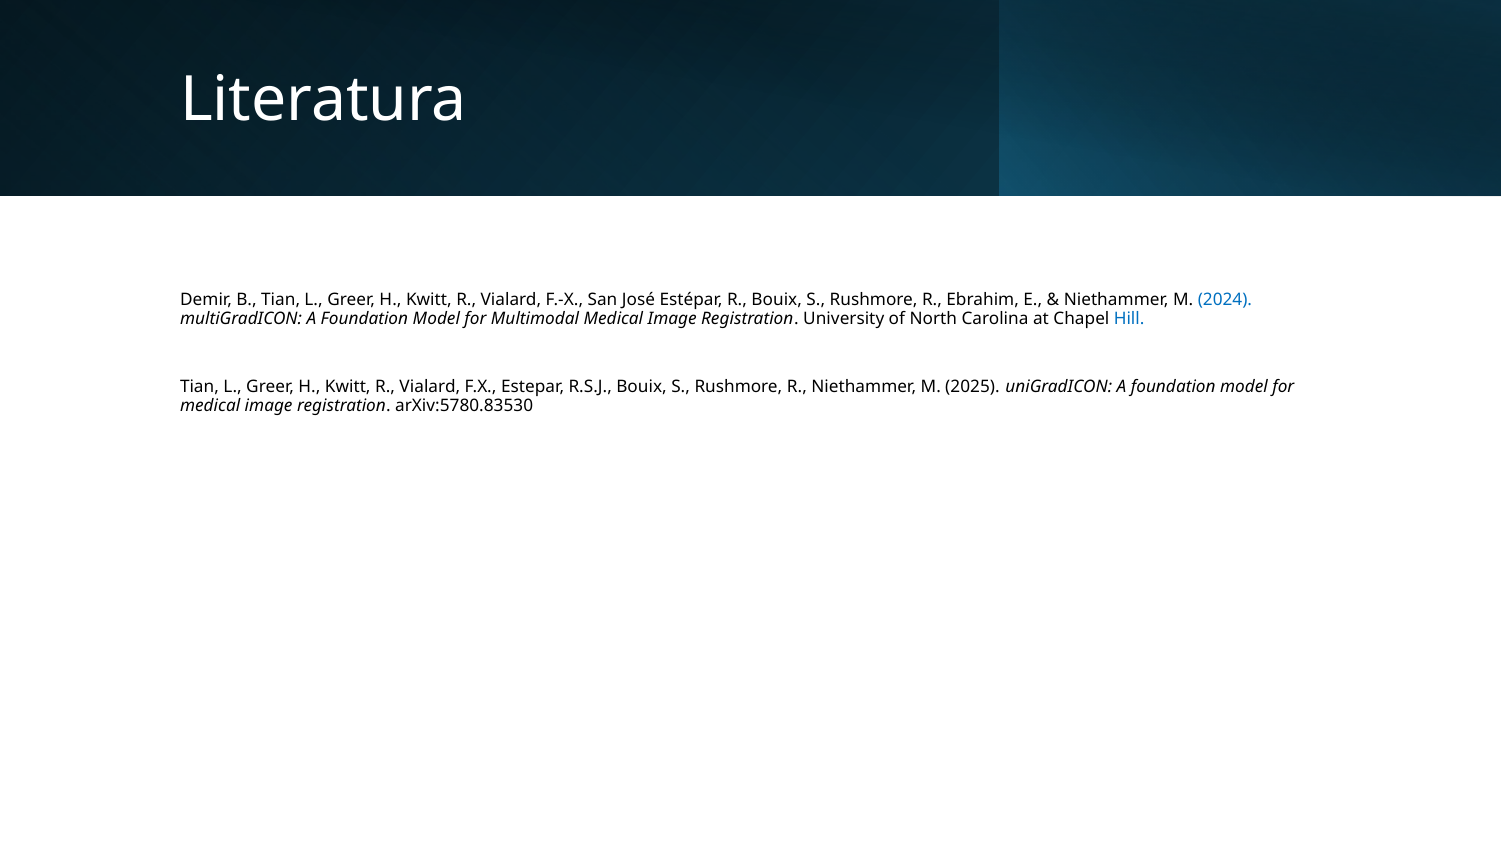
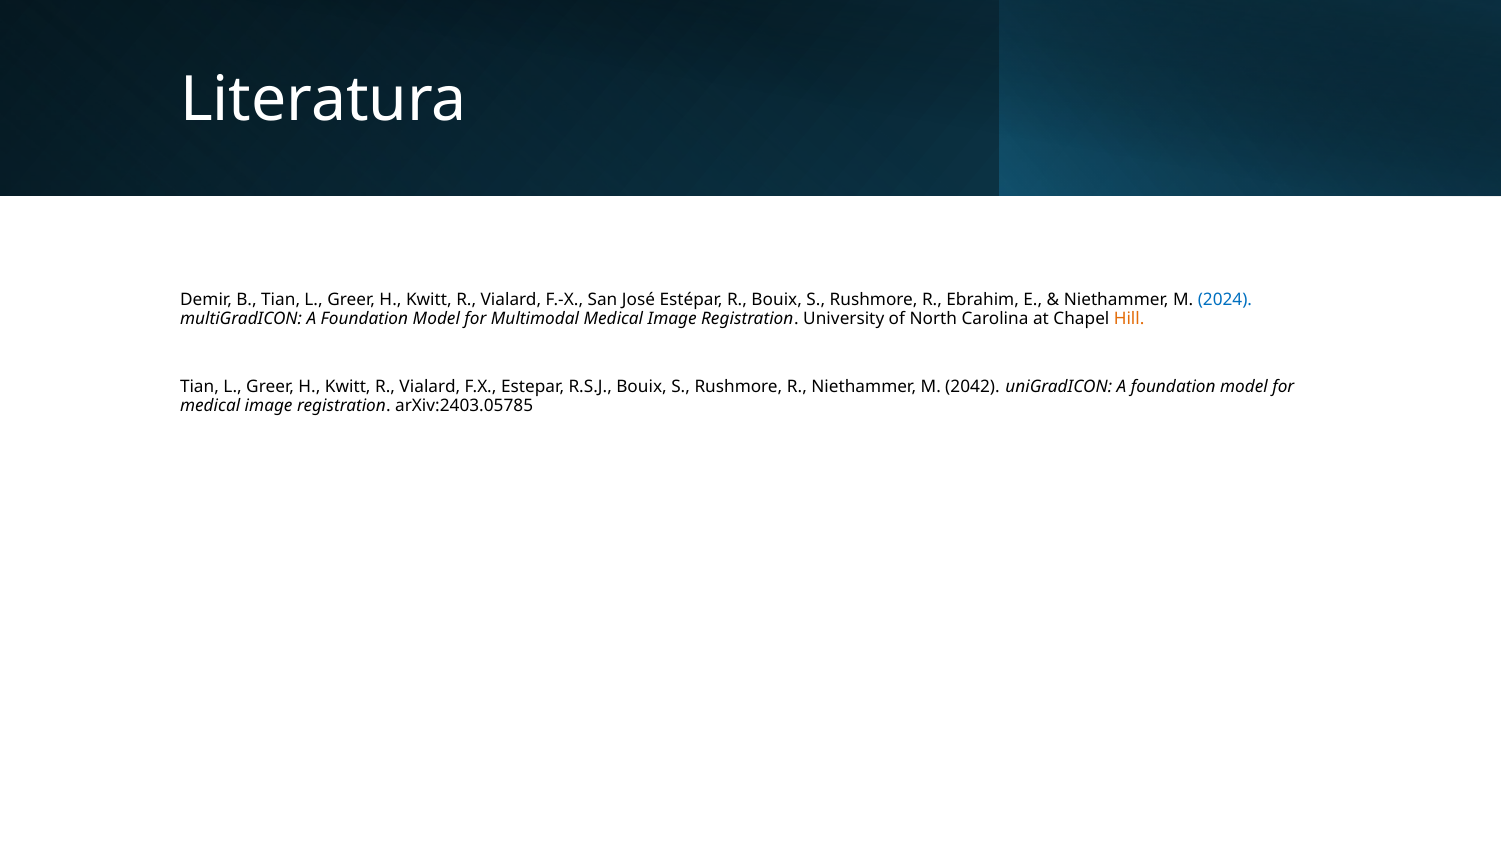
Hill colour: blue -> orange (1129, 319)
2025: 2025 -> 2042 (972, 387)
arXiv:5780.83530: arXiv:5780.83530 -> arXiv:2403.05785 (464, 406)
